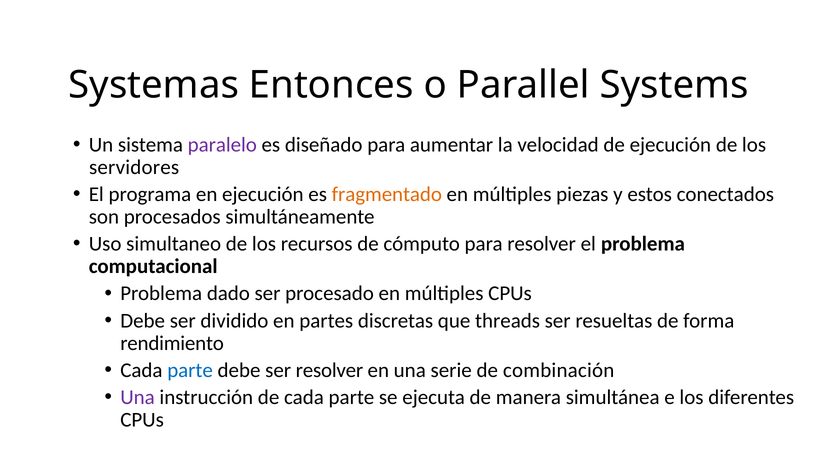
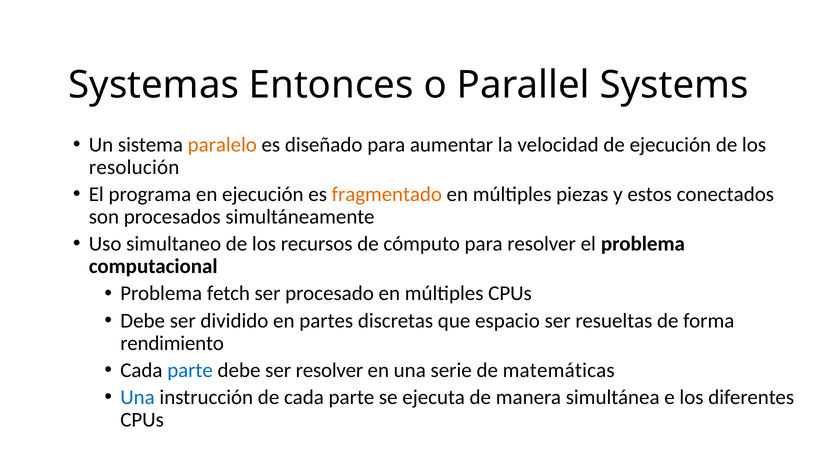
paralelo colour: purple -> orange (222, 145)
servidores: servidores -> resolución (134, 167)
dado: dado -> fetch (228, 294)
threads: threads -> espacio (507, 321)
combinación: combinación -> matemáticas (559, 370)
Una colour: purple -> blue (138, 397)
